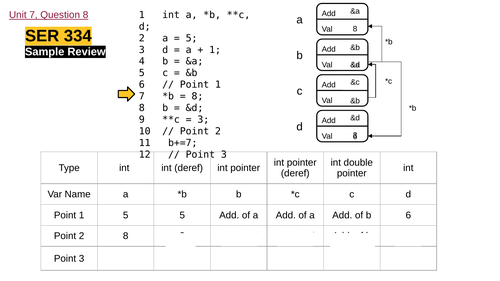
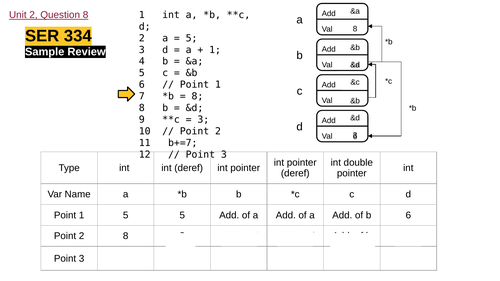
Unit 7: 7 -> 2 (33, 15)
